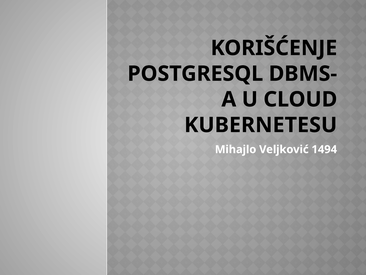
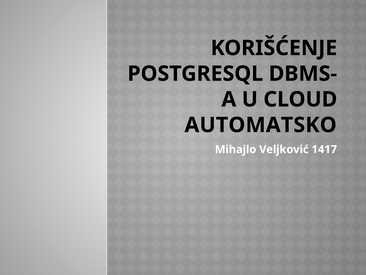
KUBERNETESU: KUBERNETESU -> AUTOMATSKO (261, 125)
1494: 1494 -> 1417 (324, 149)
